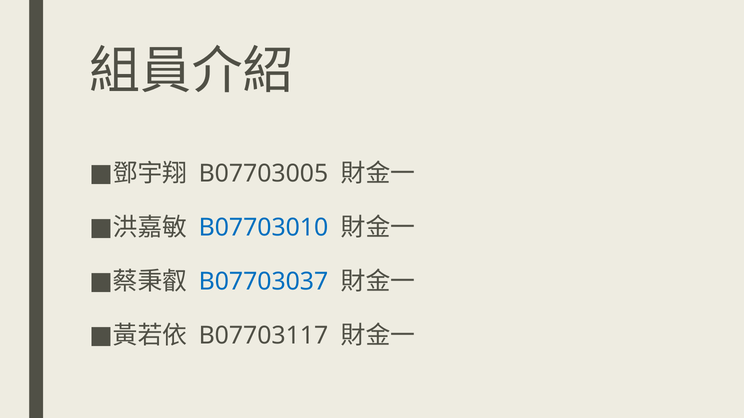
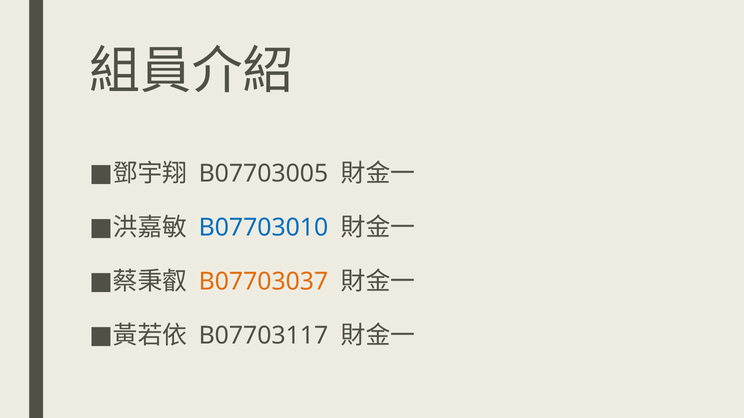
B07703037 colour: blue -> orange (263, 282)
